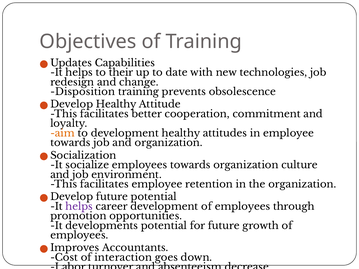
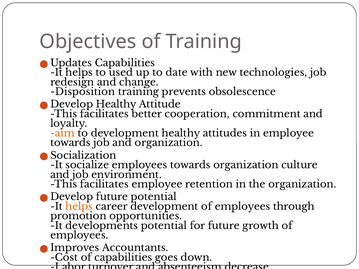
their: their -> used (121, 73)
helps colour: purple -> orange (79, 207)
of interaction: interaction -> capabilities (123, 258)
